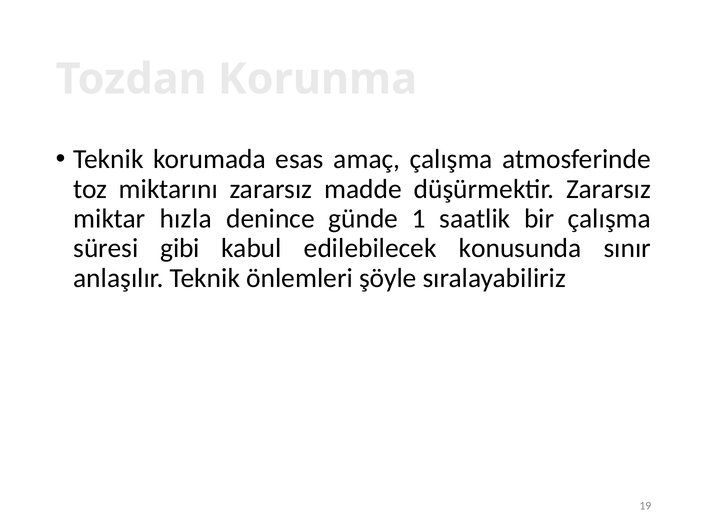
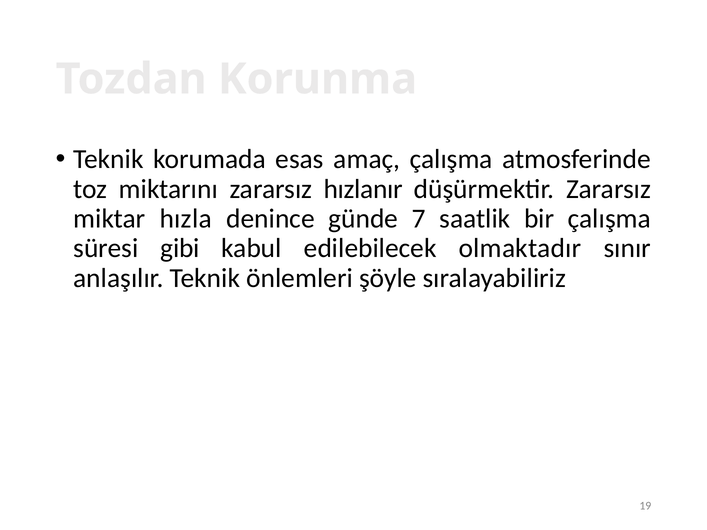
madde: madde -> hızlanır (363, 189)
1: 1 -> 7 (419, 219)
konusunda: konusunda -> olmaktadır (520, 248)
